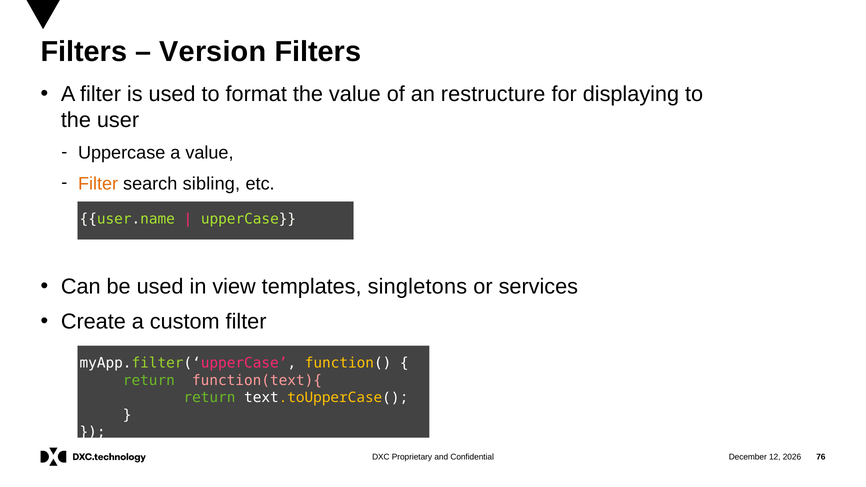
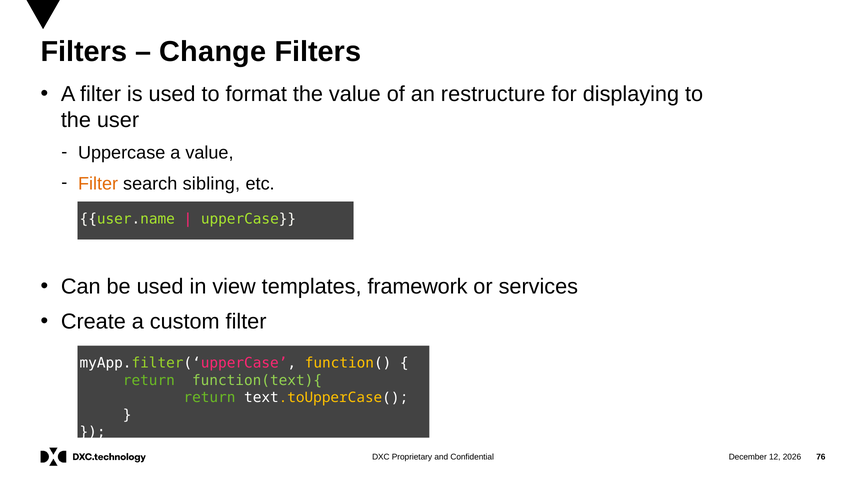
Version: Version -> Change (213, 52)
singletons: singletons -> framework (418, 287)
function(text){ colour: pink -> light green (257, 380)
